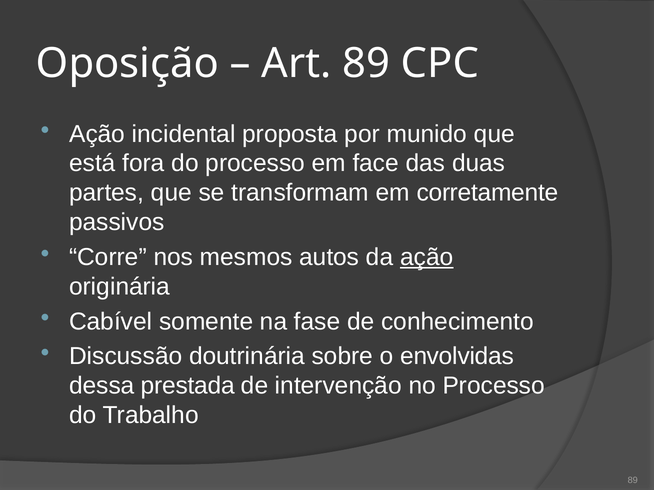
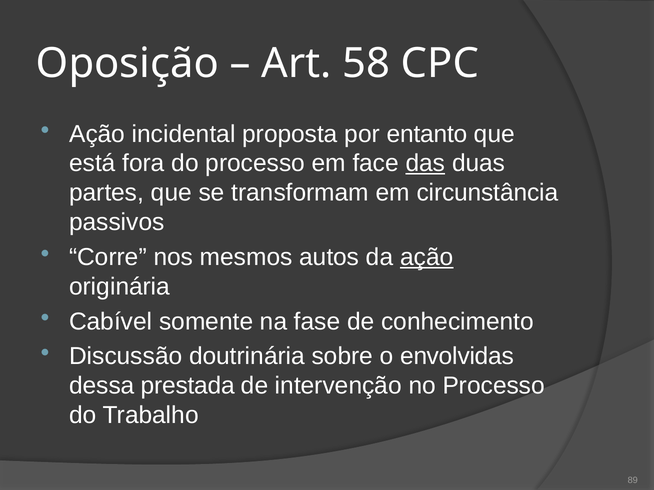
Art 89: 89 -> 58 (366, 63)
munido: munido -> entanto (427, 134)
das underline: none -> present (425, 164)
corretamente: corretamente -> circunstância (487, 193)
